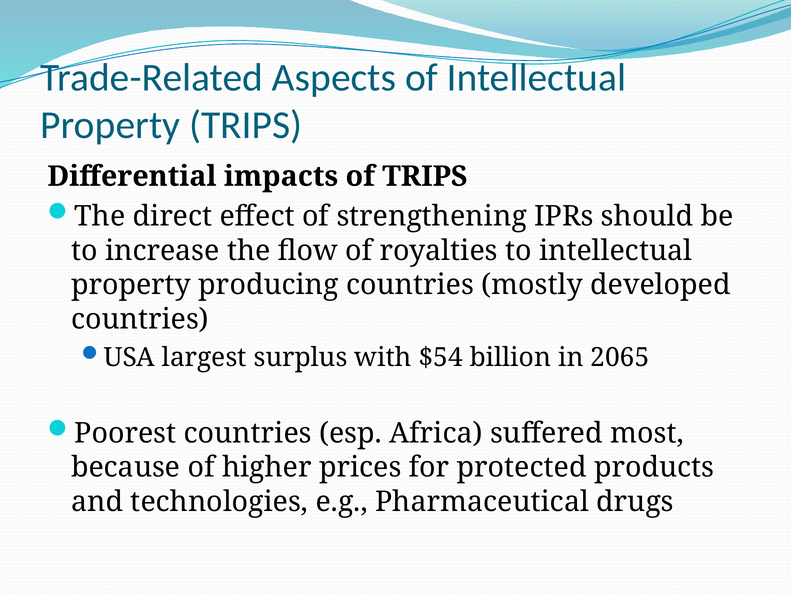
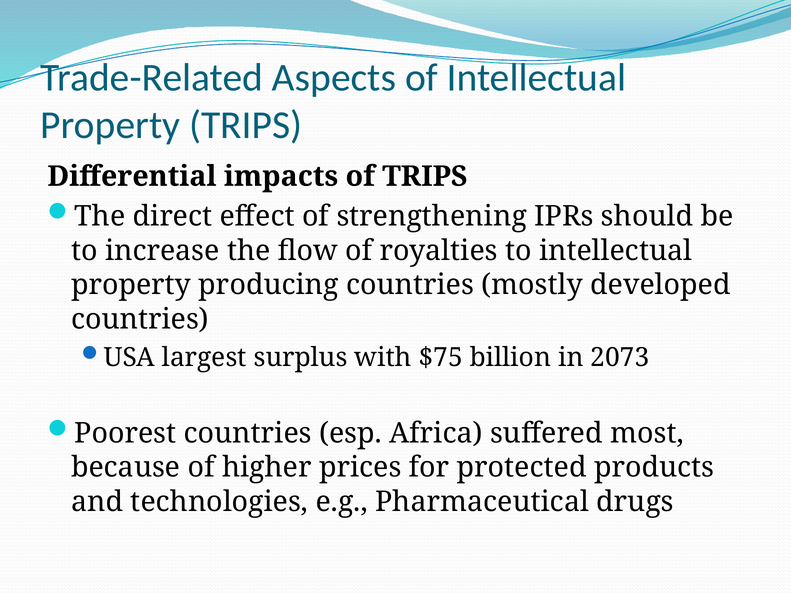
$54: $54 -> $75 (441, 358)
2065: 2065 -> 2073 (620, 358)
